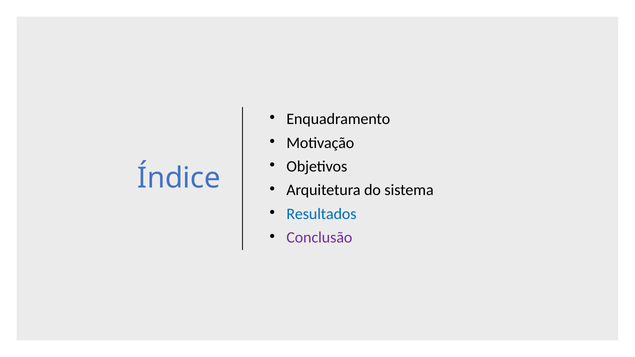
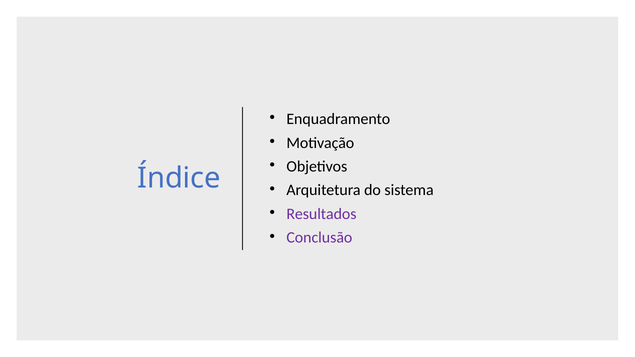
Resultados colour: blue -> purple (321, 214)
